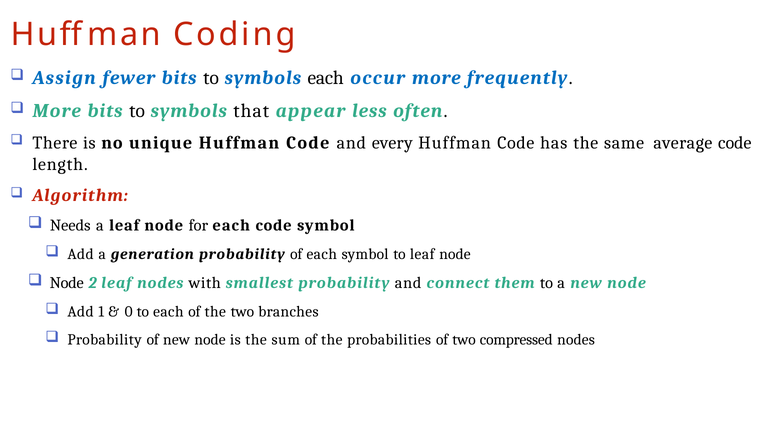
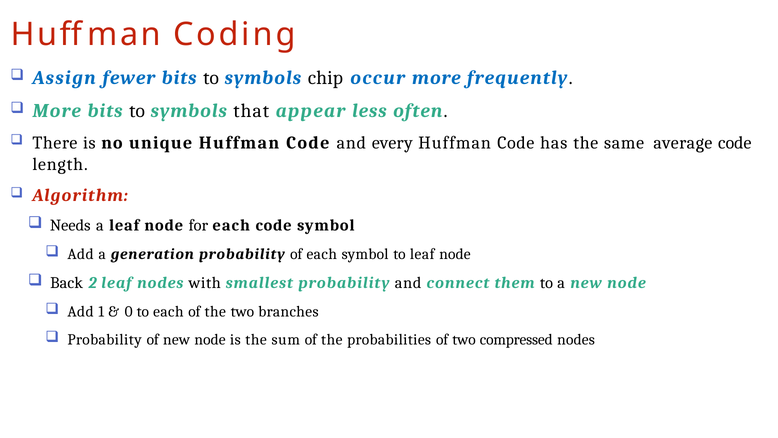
symbols each: each -> chip (325, 78)
Node: Node -> Back (67, 283)
